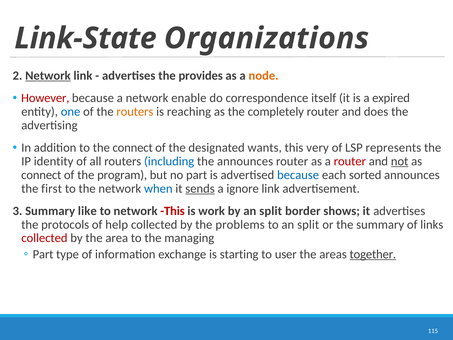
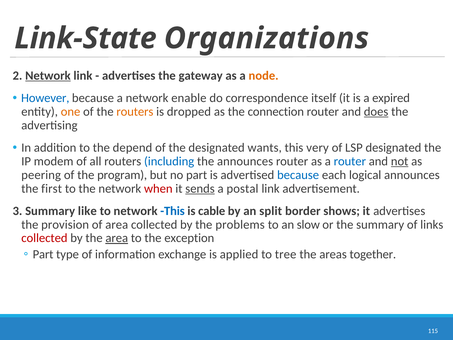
provides: provides -> gateway (201, 76)
However colour: red -> blue (45, 98)
one colour: blue -> orange (71, 112)
reaching: reaching -> dropped (189, 112)
completely: completely -> connection (276, 112)
does underline: none -> present (376, 112)
the connect: connect -> depend (133, 148)
LSP represents: represents -> designated (393, 148)
identity: identity -> modem (54, 161)
router colour: red -> blue (350, 161)
connect: connect -> peering (41, 175)
sorted: sorted -> logical (365, 175)
when colour: blue -> red (158, 188)
ignore: ignore -> postal (243, 188)
This colour: red -> blue (173, 211)
work: work -> cable (212, 211)
protocols: protocols -> provision (65, 224)
of help: help -> area (117, 224)
to an split: split -> slow (308, 224)
area underline: none -> present (117, 238)
managing: managing -> exception (189, 238)
starting: starting -> applied (239, 254)
user: user -> tree (286, 254)
together underline: present -> none (373, 254)
